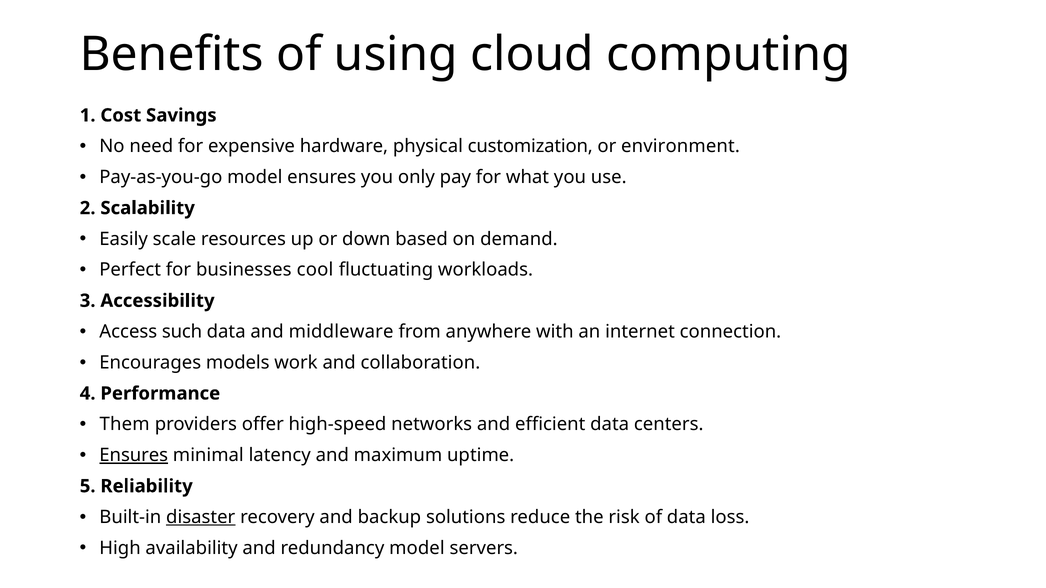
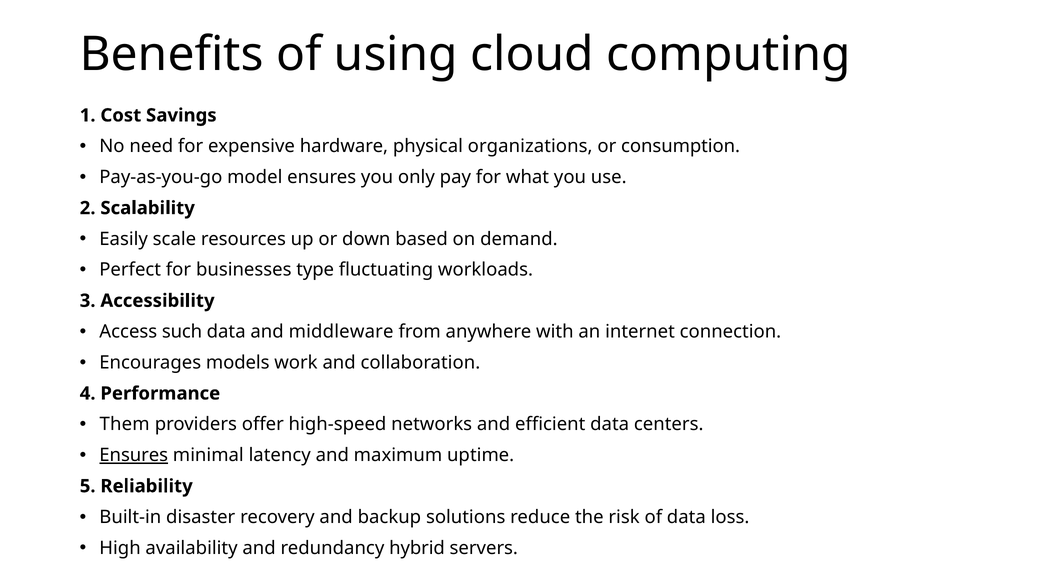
customization: customization -> organizations (530, 146)
environment: environment -> consumption (681, 146)
cool: cool -> type (315, 270)
disaster underline: present -> none (201, 517)
redundancy model: model -> hybrid (417, 548)
